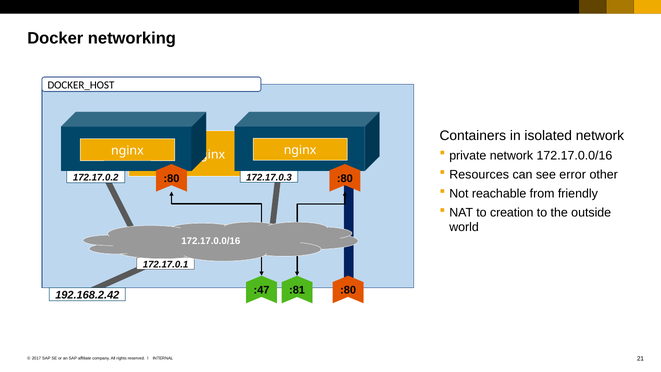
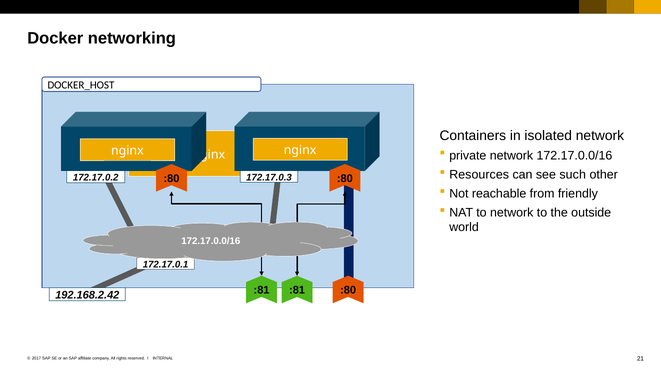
error: error -> such (573, 174)
to creation: creation -> network (512, 212)
:47: :47 -> :81 (262, 290)
